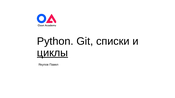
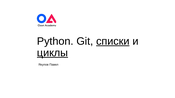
списки underline: none -> present (113, 41)
